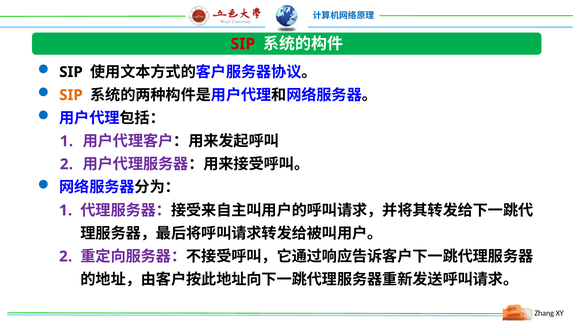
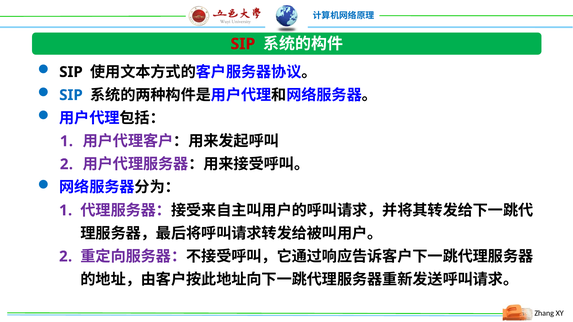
SIP colour: orange -> blue (71, 95)
